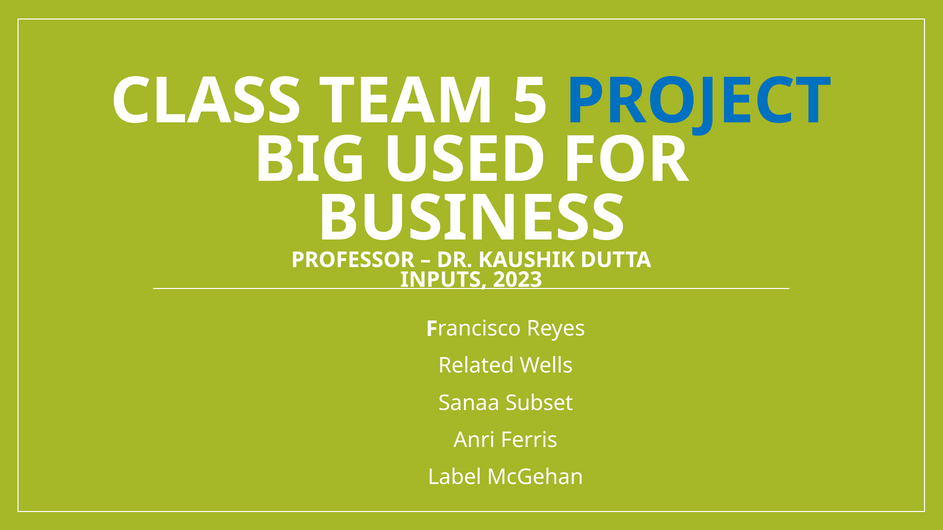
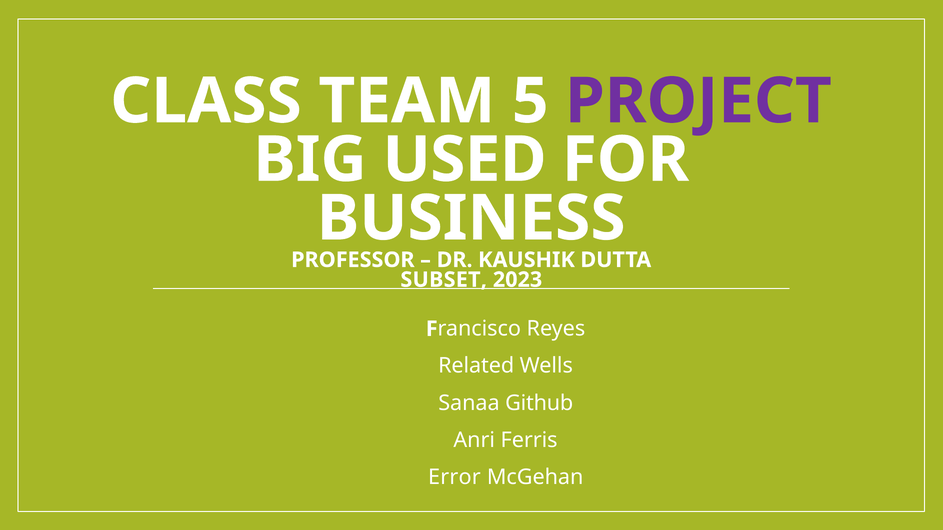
PROJECT colour: blue -> purple (698, 101)
INPUTS: INPUTS -> SUBSET (444, 280)
Subset: Subset -> Github (539, 403)
Label: Label -> Error (454, 477)
